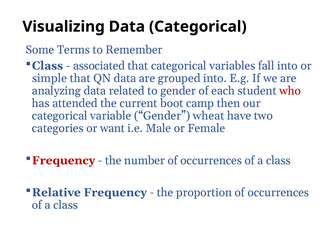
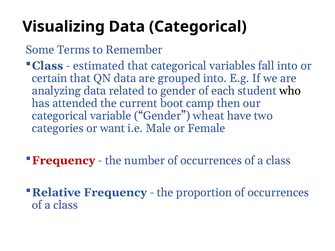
associated: associated -> estimated (99, 66)
simple: simple -> certain (50, 78)
who colour: red -> black (290, 91)
